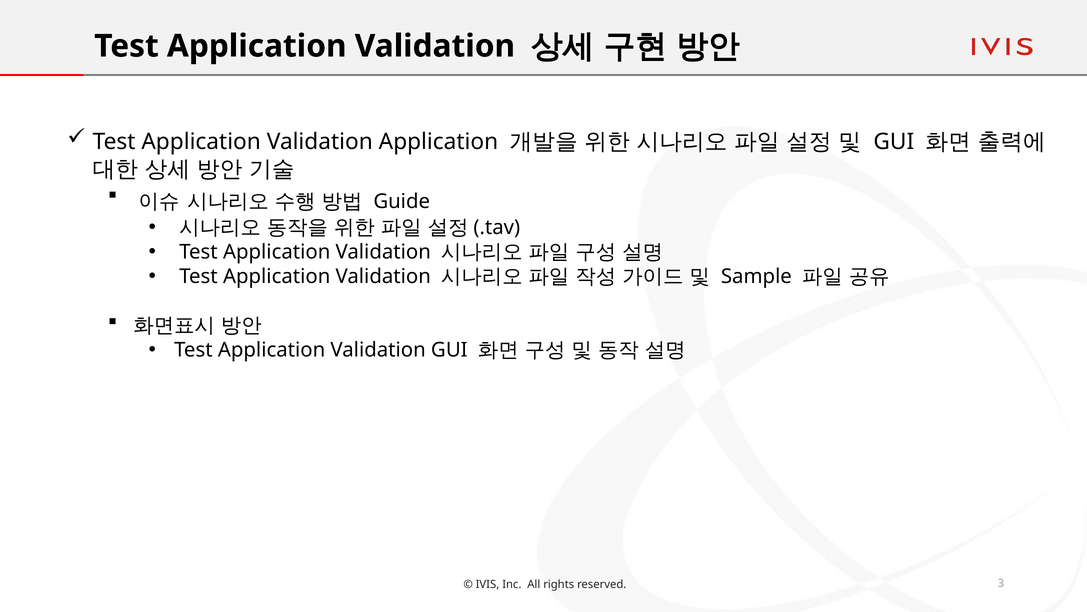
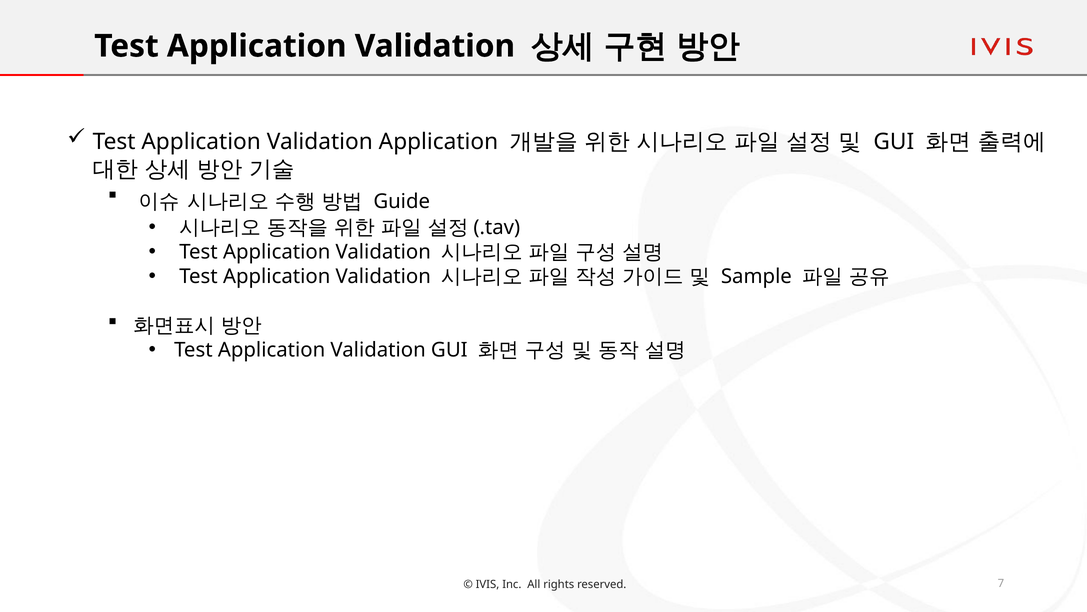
3: 3 -> 7 (1001, 583)
